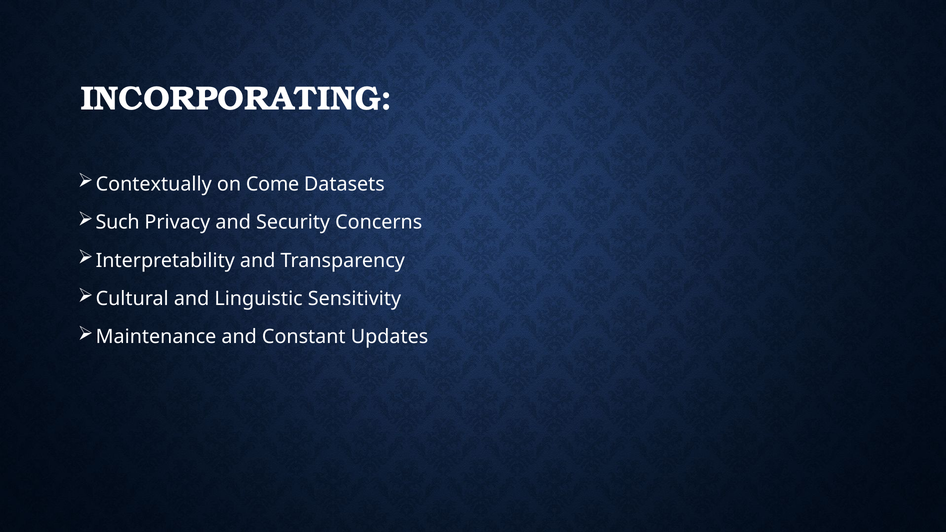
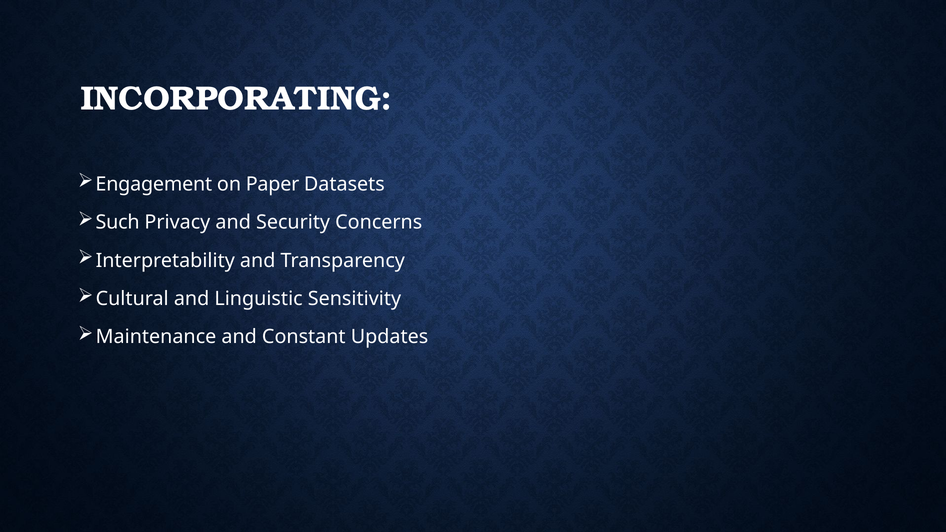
Contextually: Contextually -> Engagement (154, 184)
Come: Come -> Paper (273, 184)
